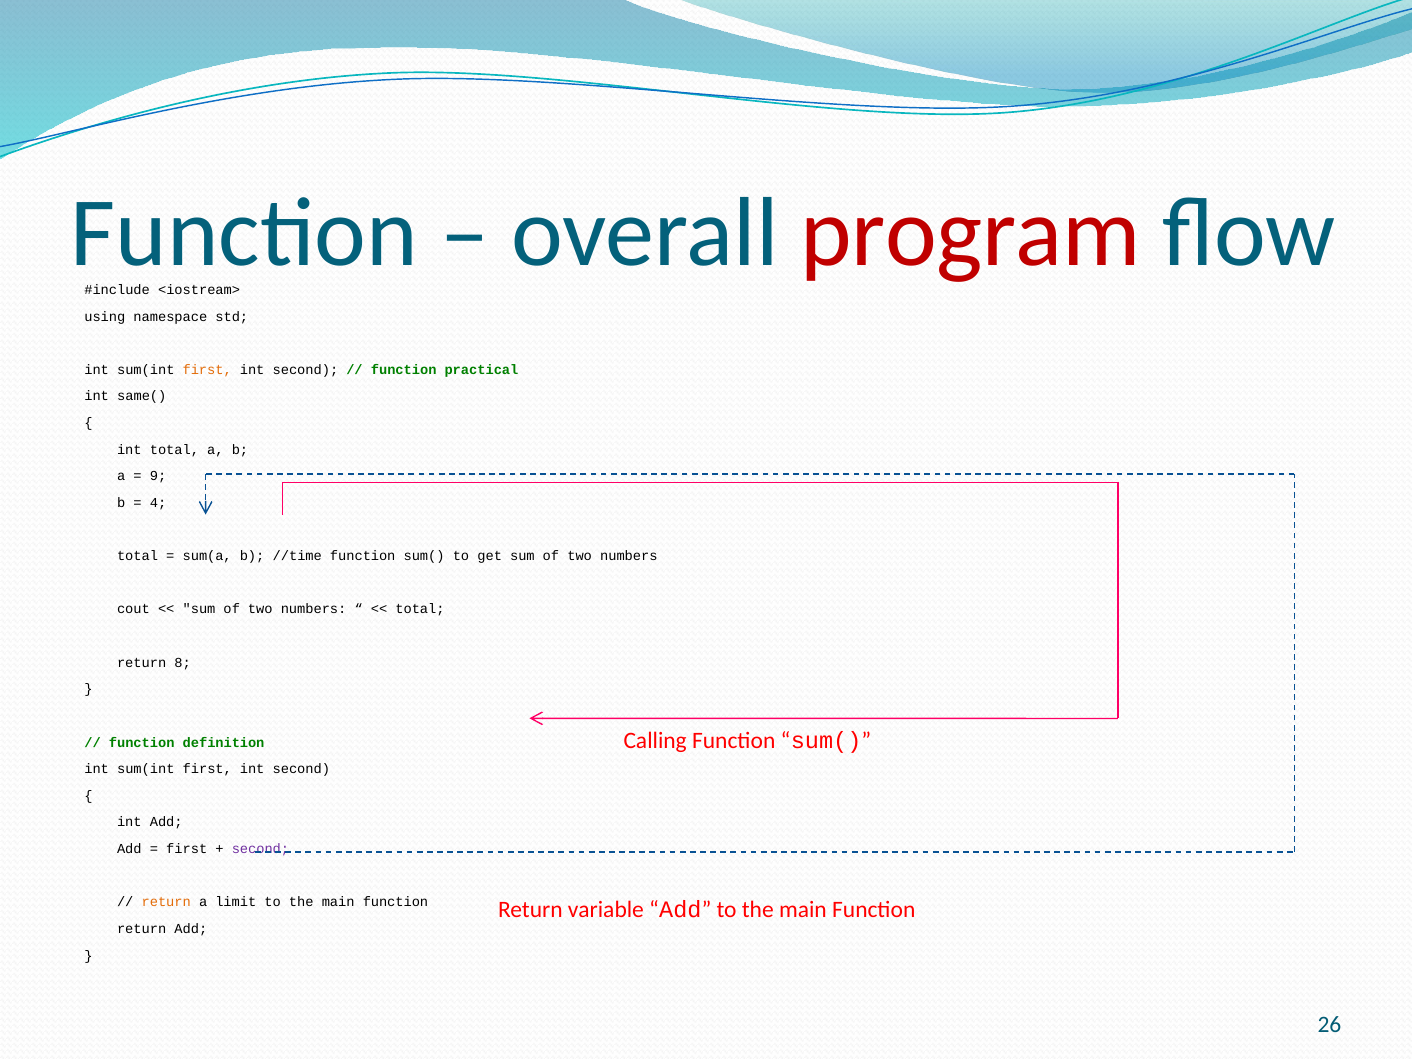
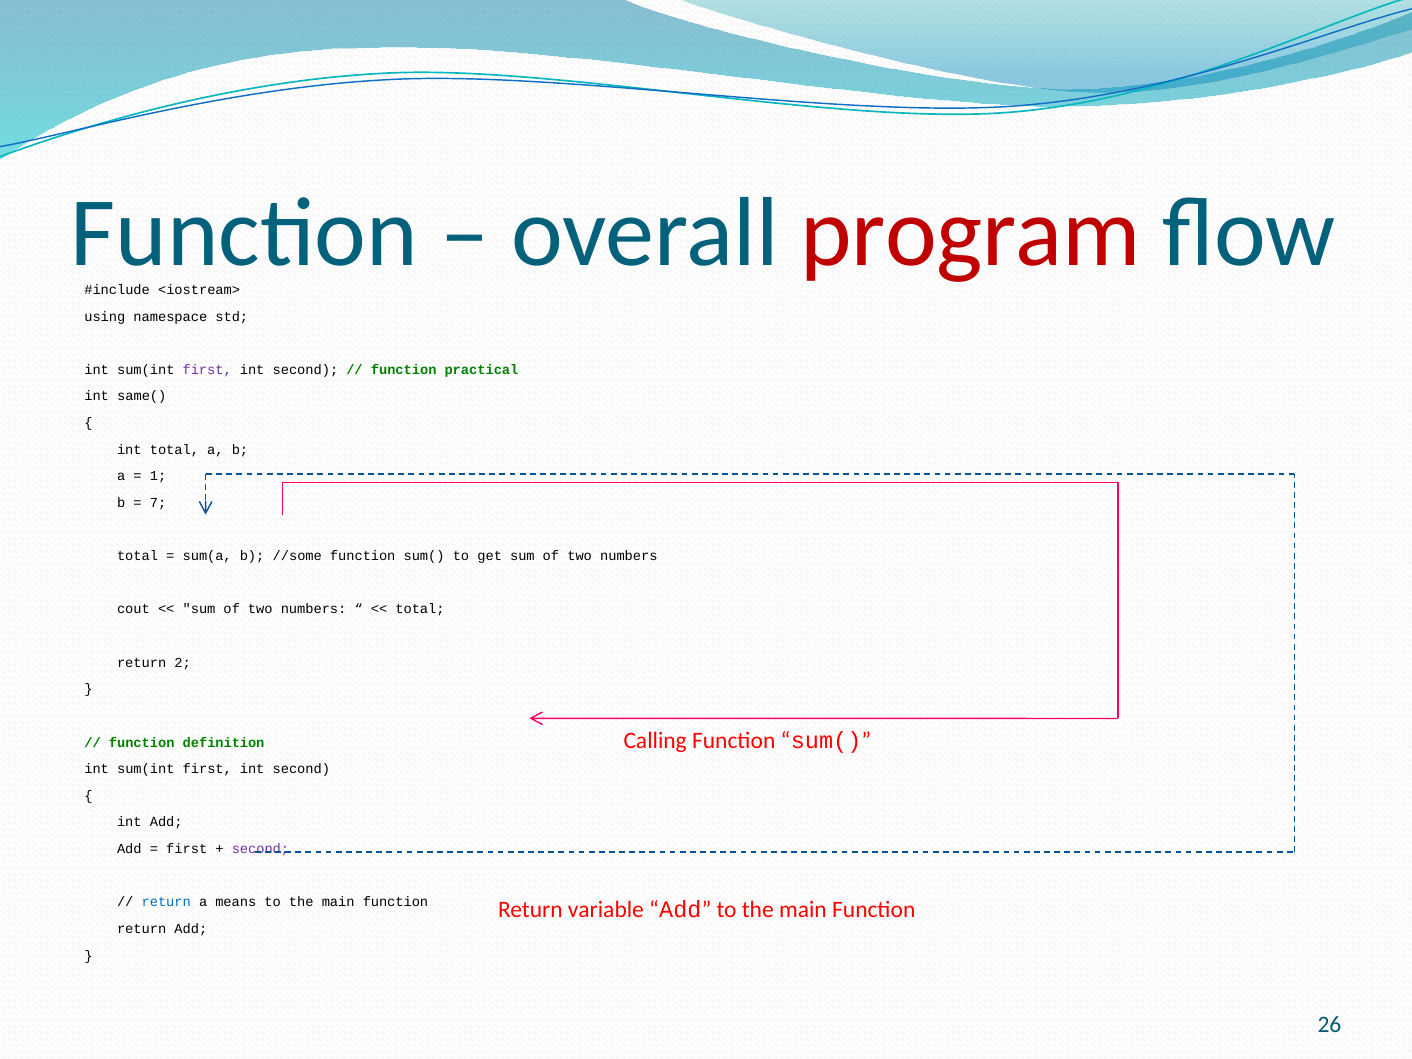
first colour: orange -> purple (207, 370)
9: 9 -> 1 (158, 476)
4: 4 -> 7 (158, 503)
//time: //time -> //some (297, 556)
8: 8 -> 2 (183, 663)
return colour: orange -> blue (166, 902)
limit: limit -> means (236, 902)
